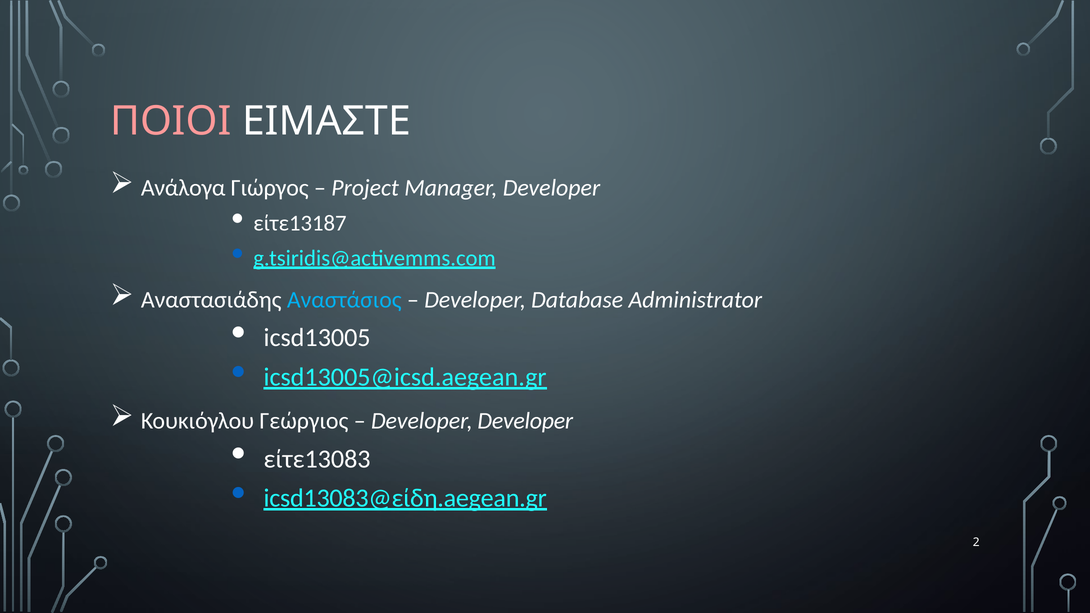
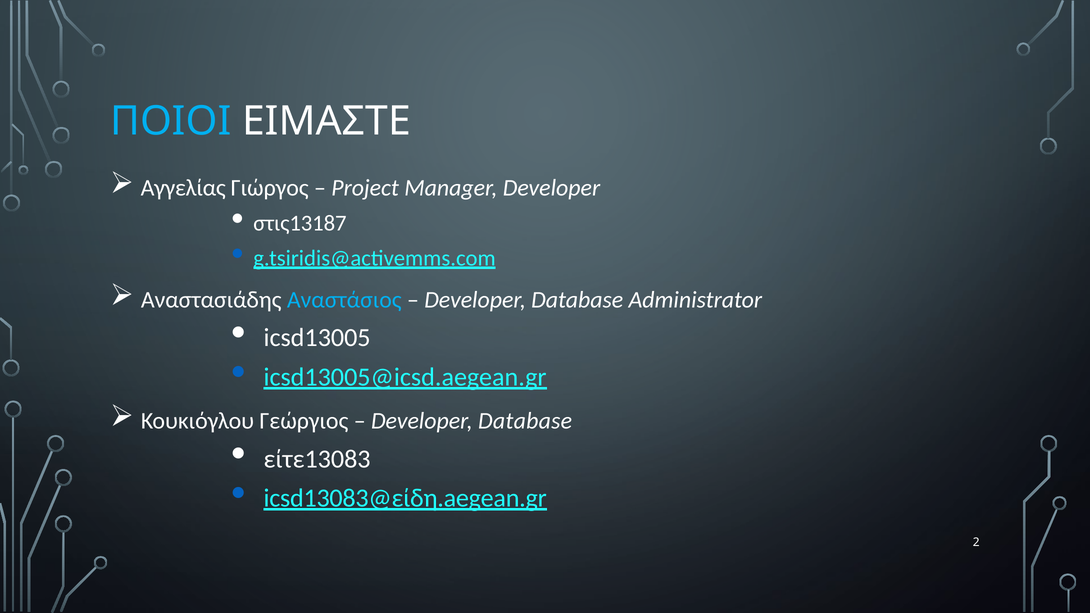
ΠΟΙΟΙ colour: pink -> light blue (171, 121)
Ανάλογα: Ανάλογα -> Αγγελίας (183, 188)
είτε13187: είτε13187 -> στις13187 (300, 223)
Developer: Developer -> Database (525, 421)
